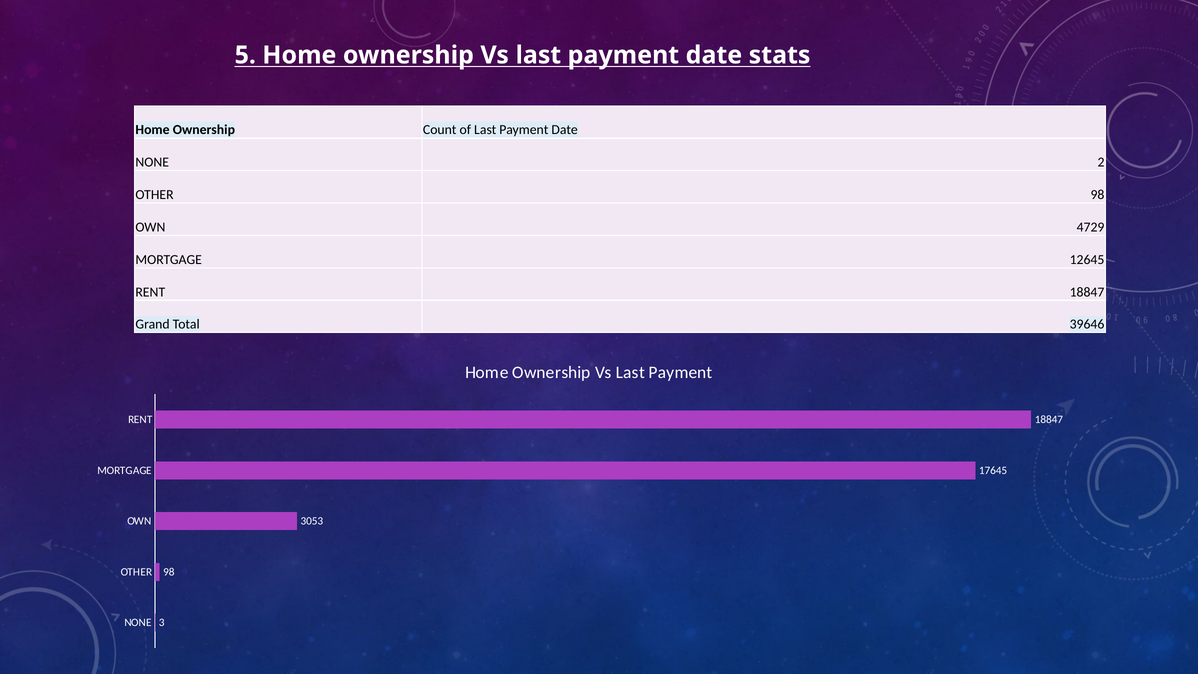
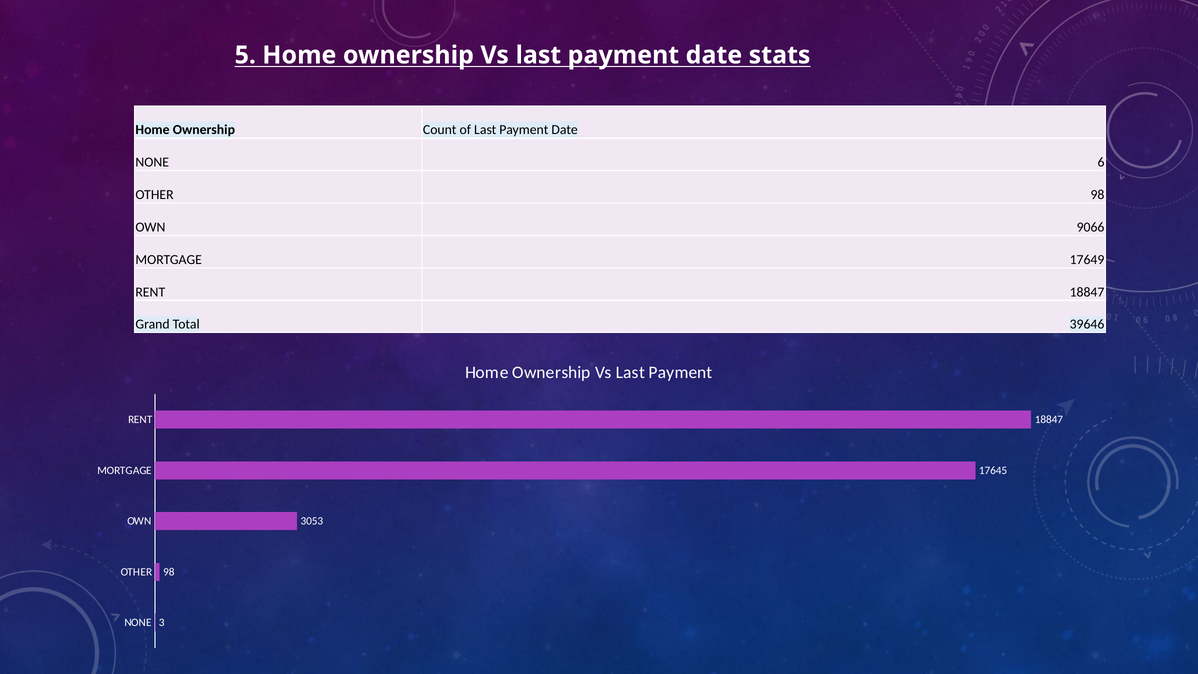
2: 2 -> 6 (1101, 162)
4729: 4729 -> 9066 (1091, 227)
12645: 12645 -> 17649 (1087, 260)
